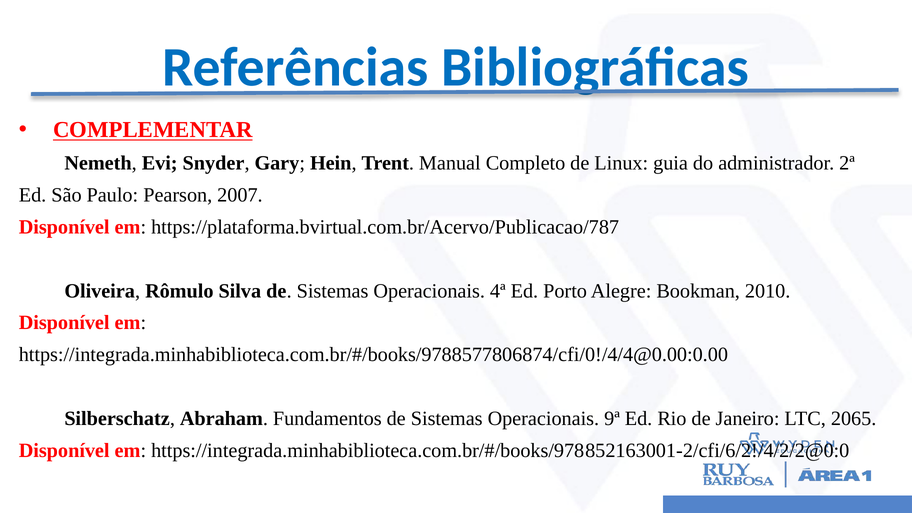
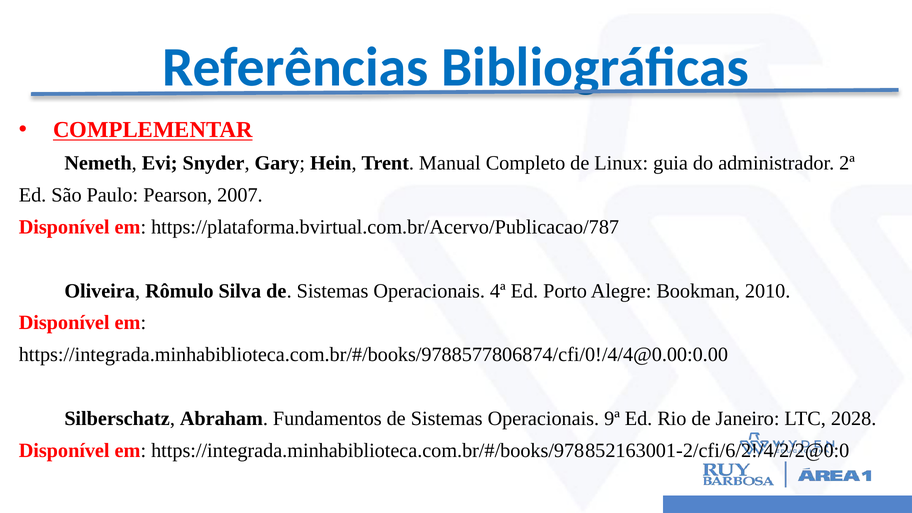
2065: 2065 -> 2028 (854, 419)
